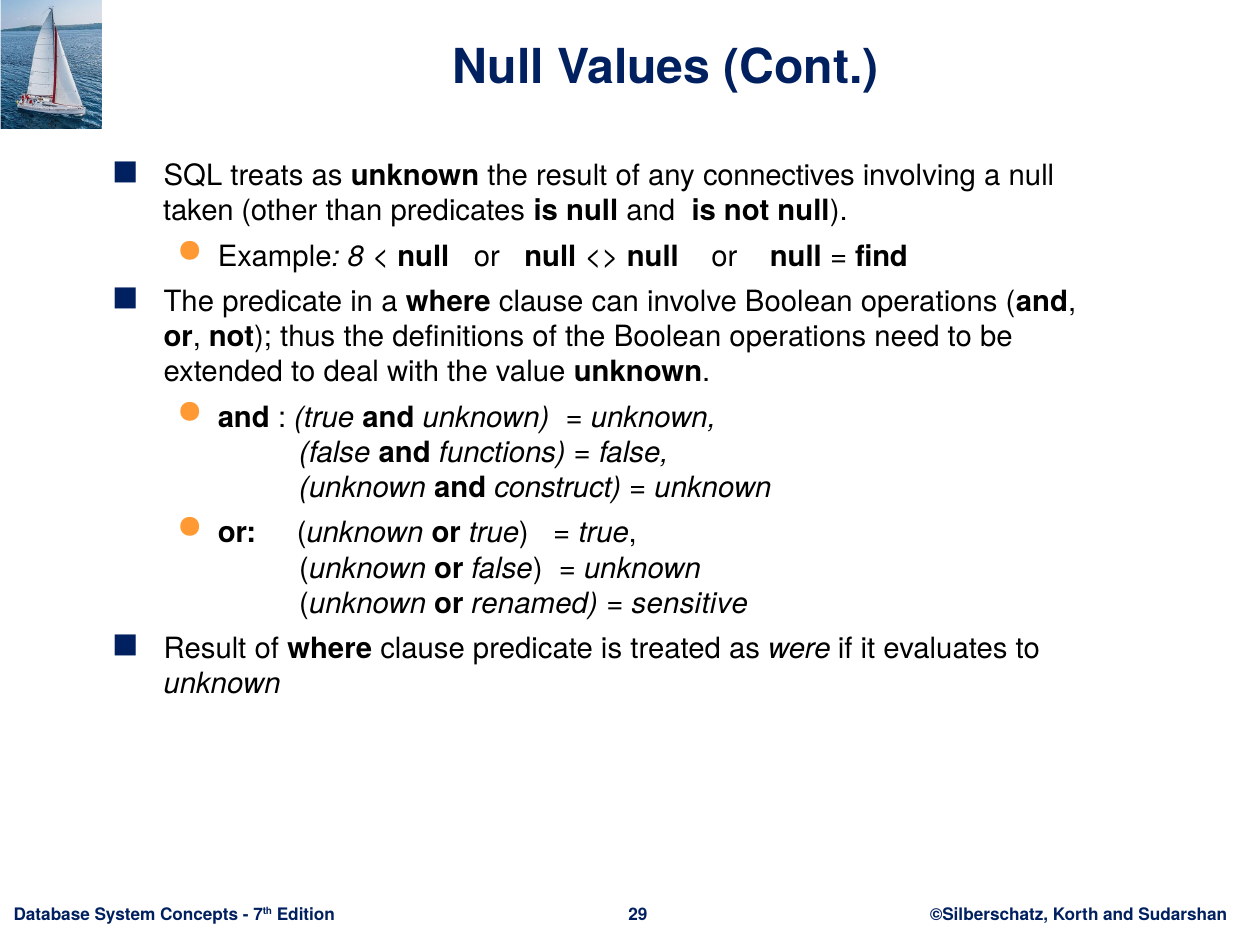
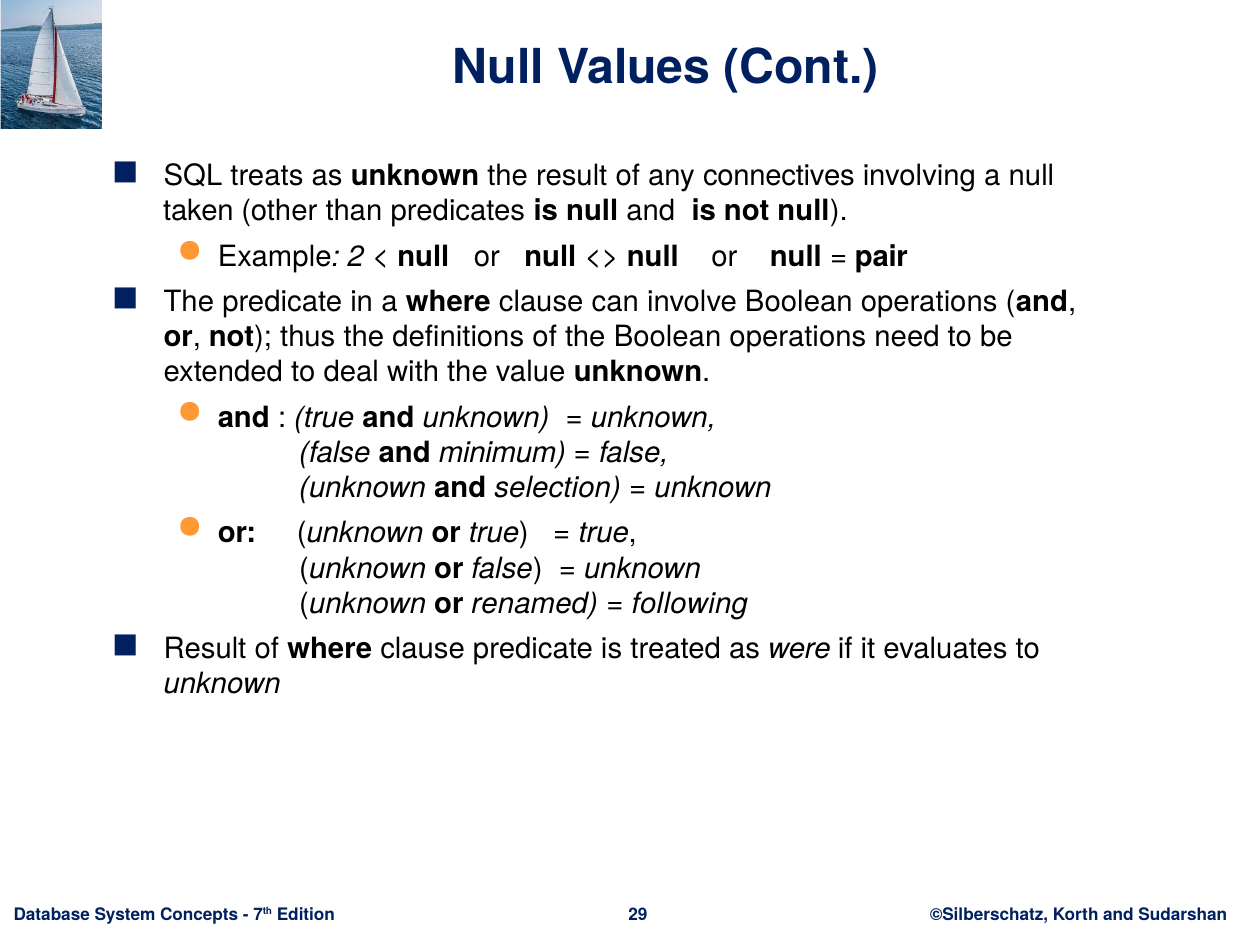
8: 8 -> 2 (356, 256)
find: find -> pair (881, 256)
functions: functions -> minimum (502, 453)
construct: construct -> selection (558, 488)
sensitive: sensitive -> following (690, 604)
